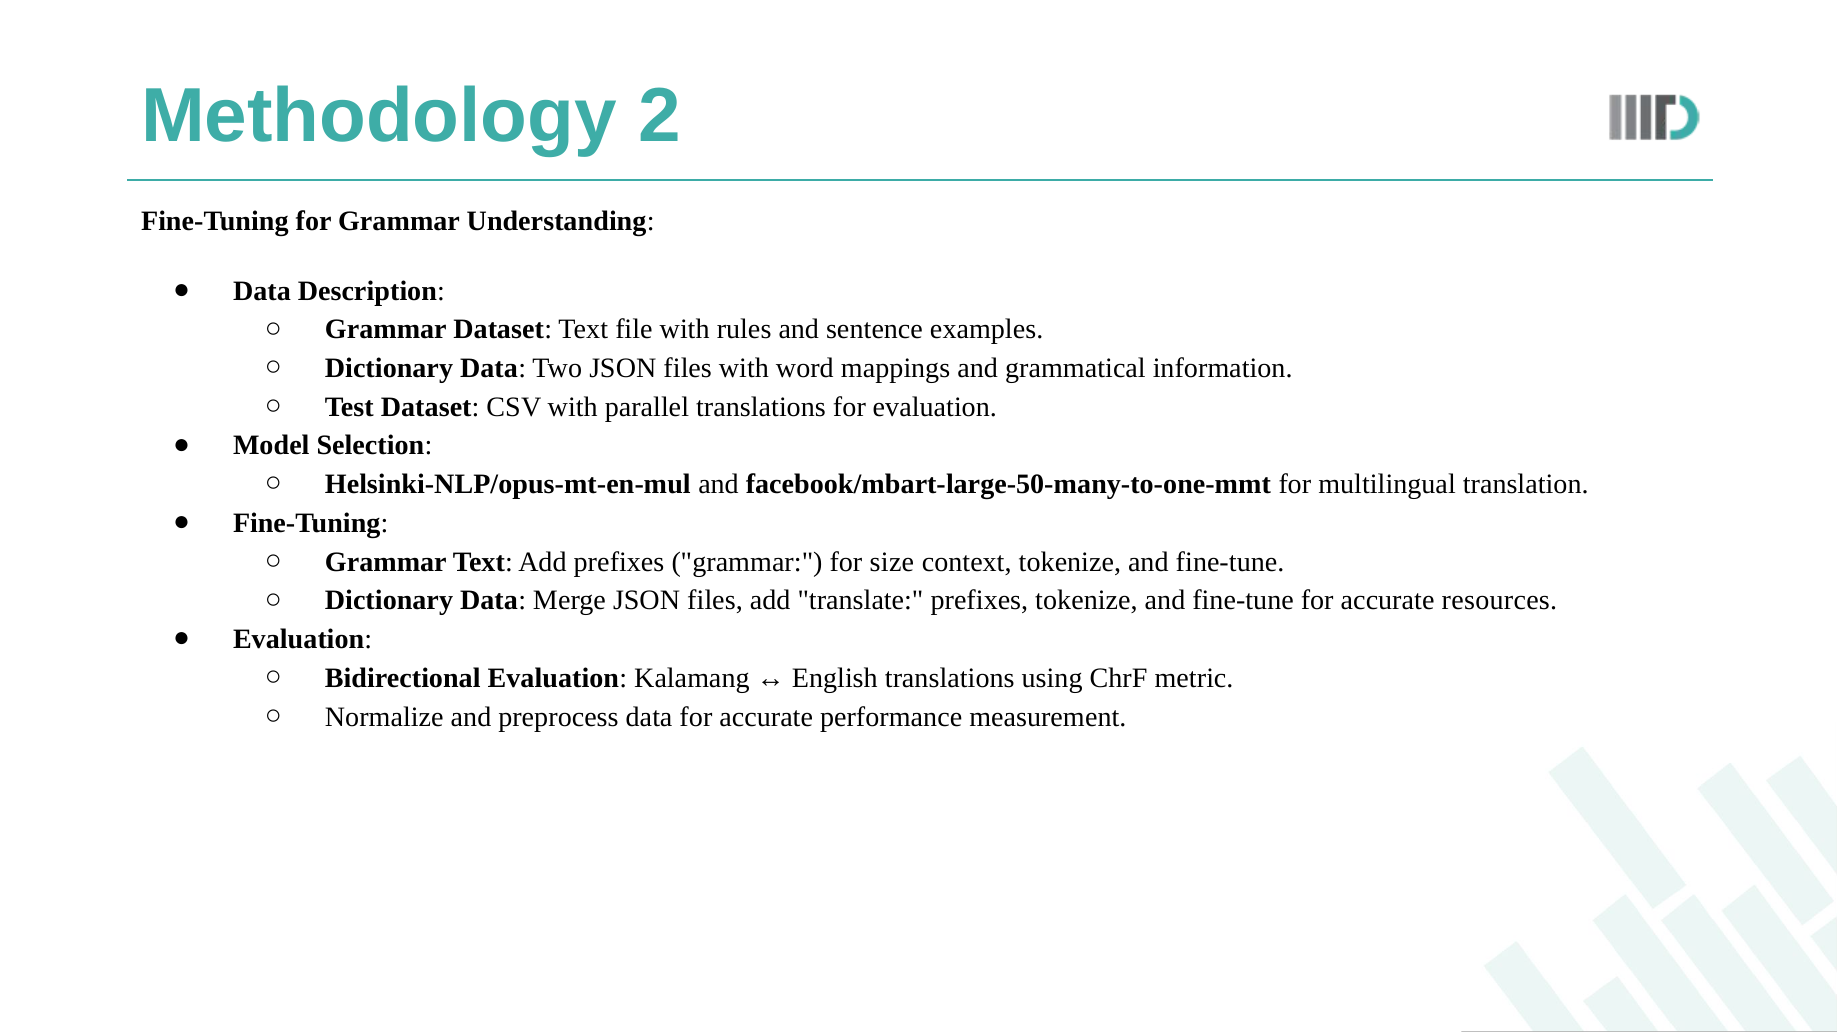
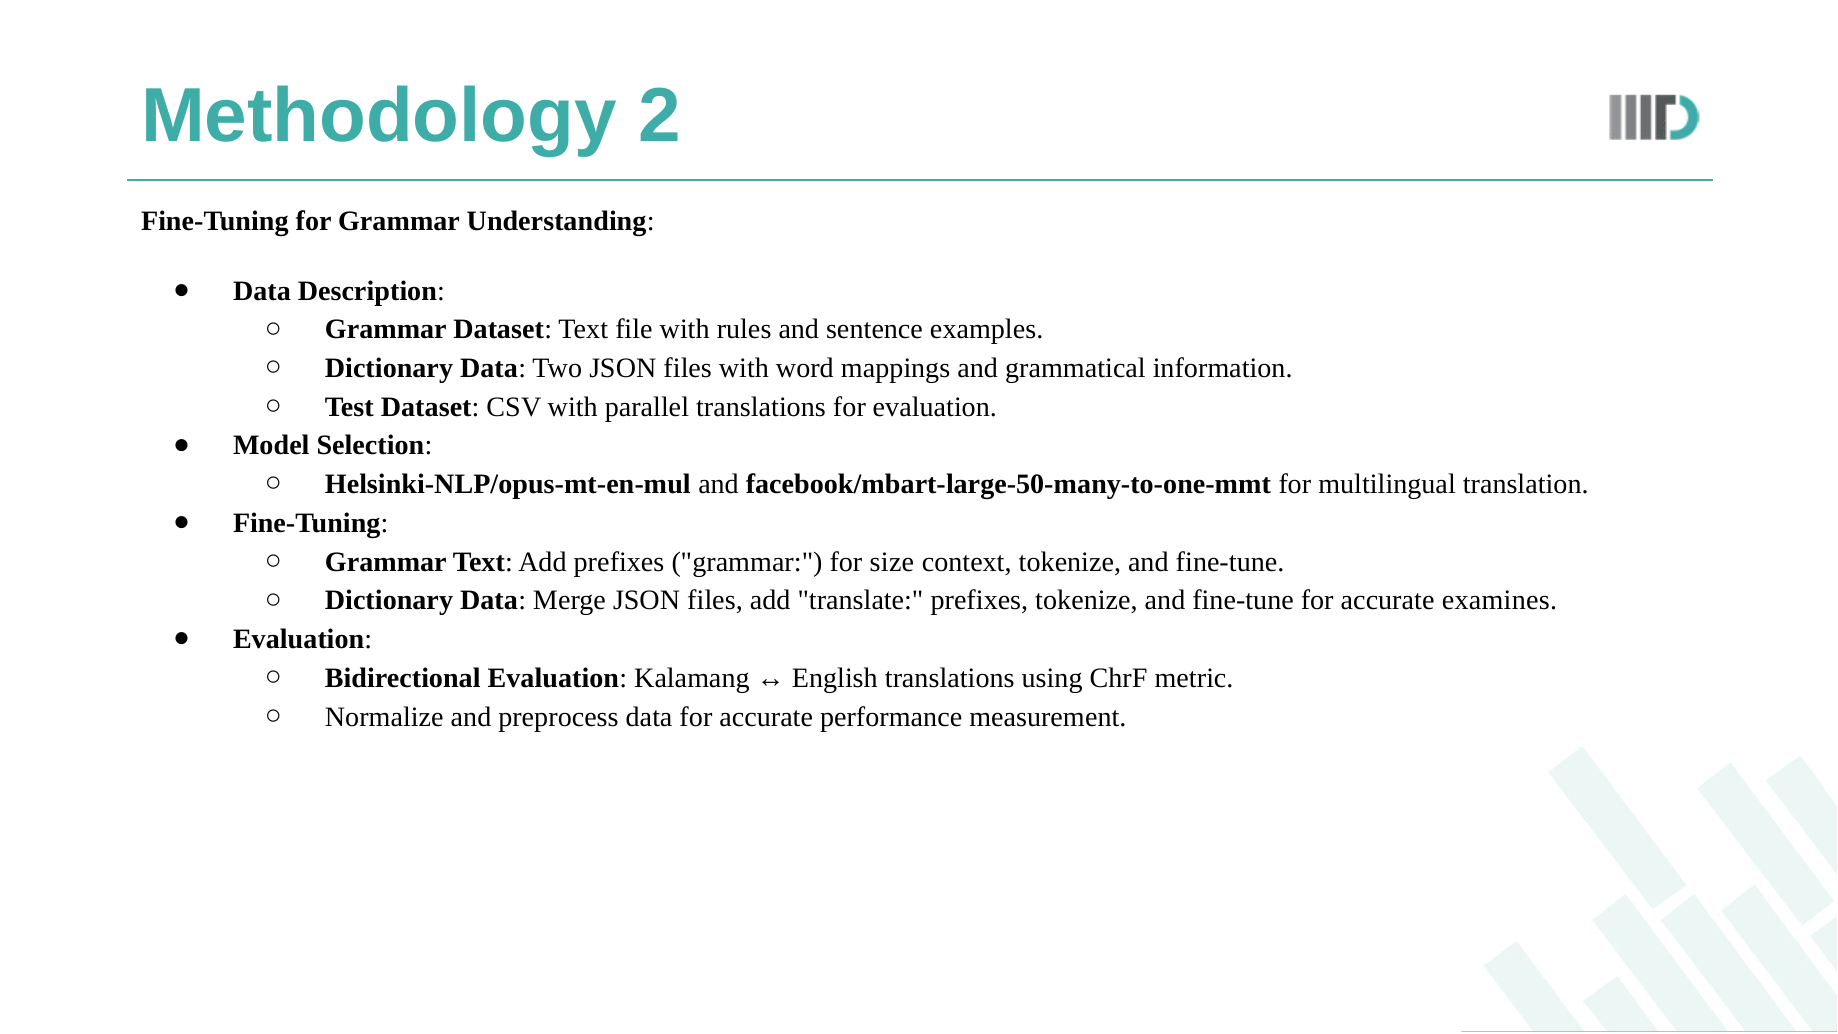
resources: resources -> examines (1499, 601)
